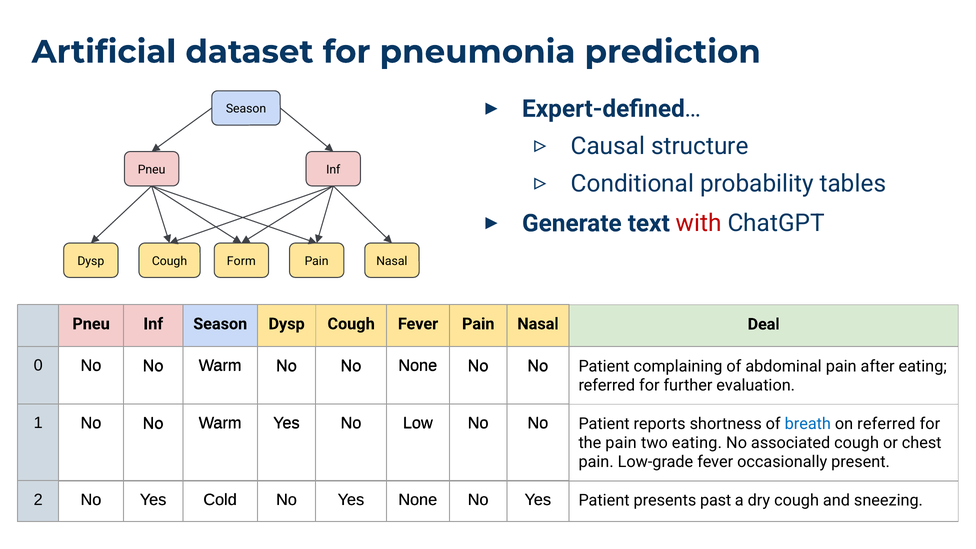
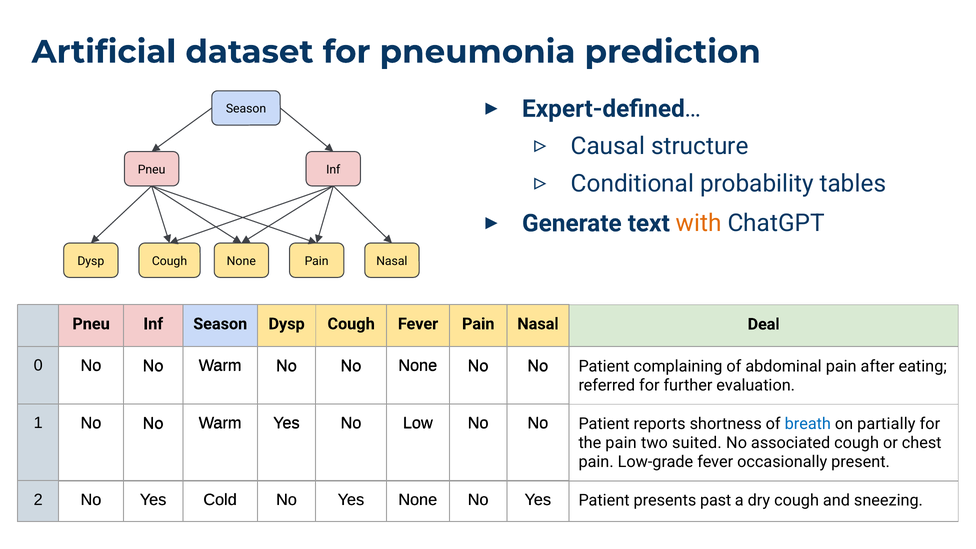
with colour: red -> orange (699, 223)
Cough Form: Form -> None (241, 261)
on referred: referred -> partially (886, 424)
two eating: eating -> suited (697, 443)
